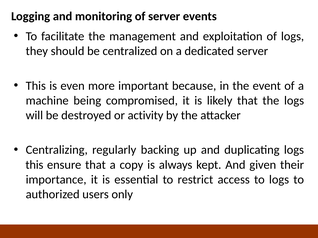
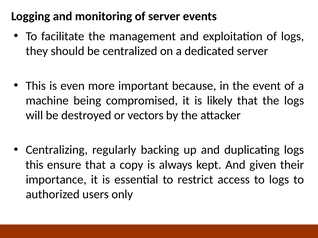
activity: activity -> vectors (146, 116)
